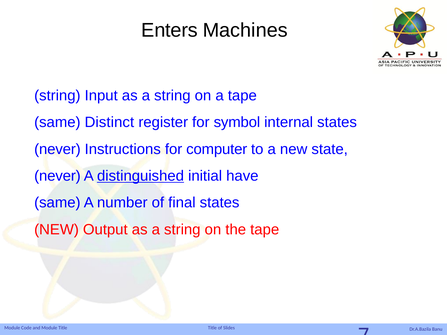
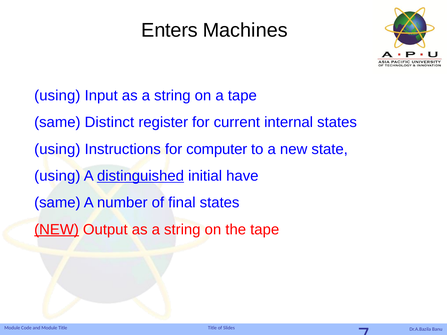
string: string -> using (57, 96)
symbol: symbol -> current (237, 122)
never: never -> using (57, 149)
never: never -> using (57, 176)
NEW underline: none -> present (57, 230)
